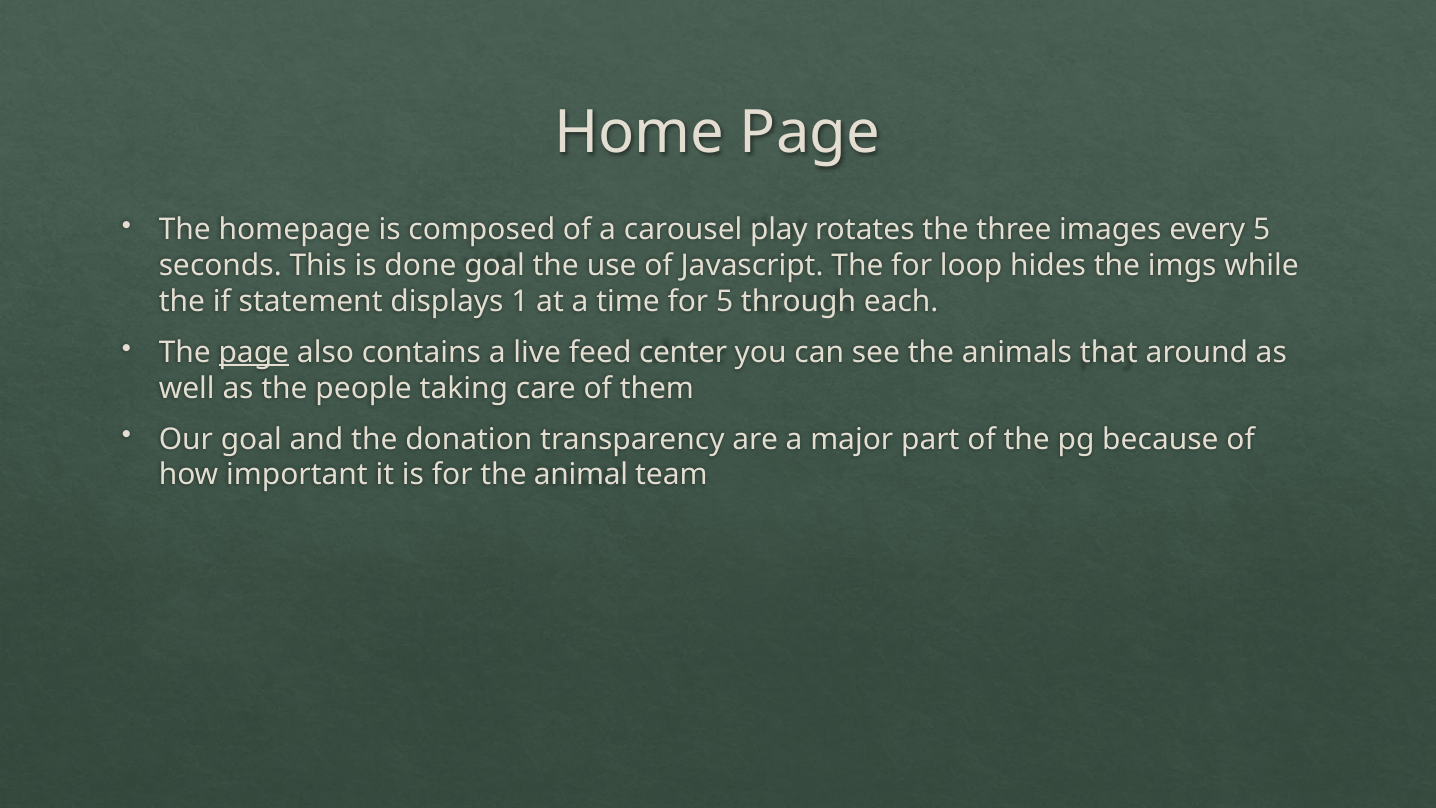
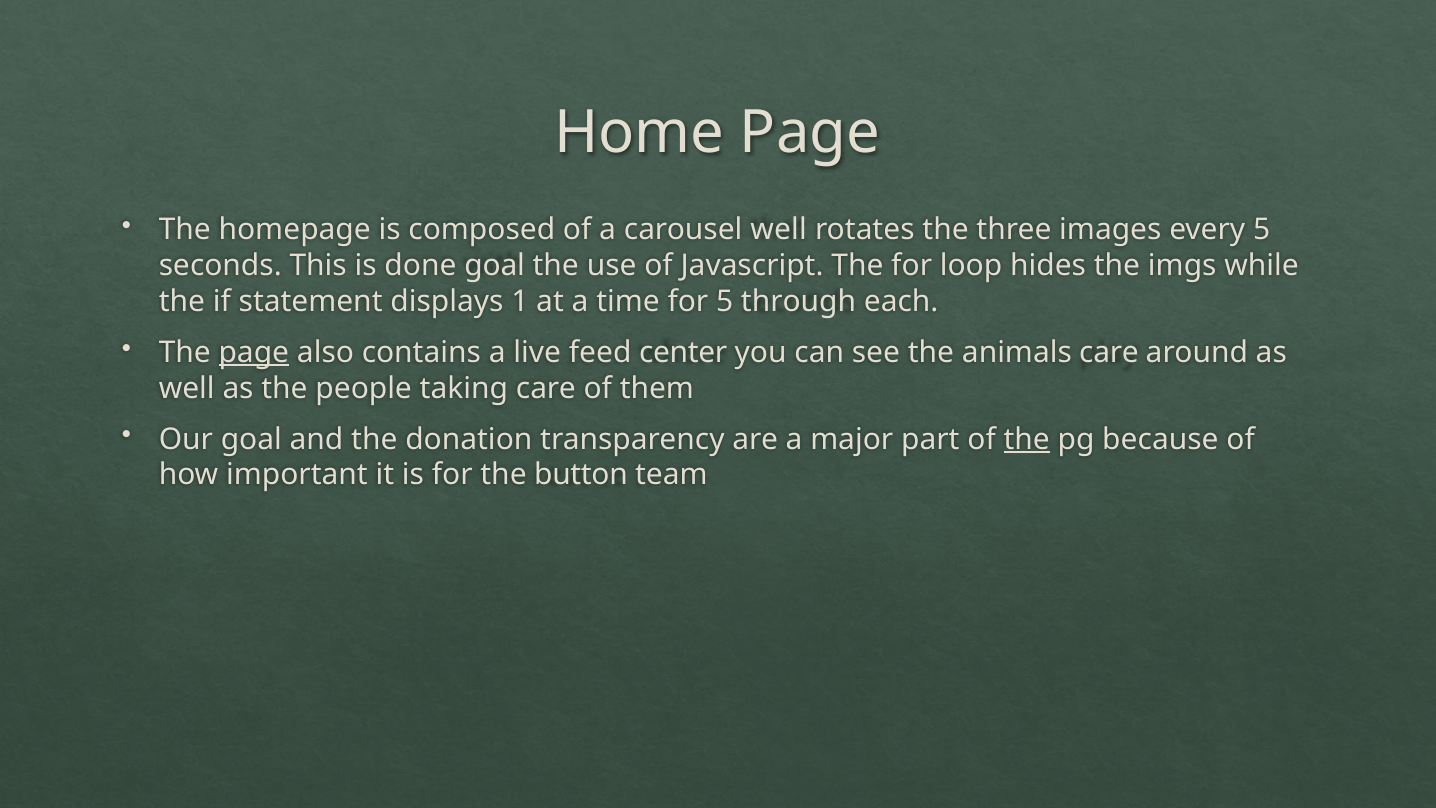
carousel play: play -> well (779, 229)
animals that: that -> care (1109, 352)
the underline: none -> present (1027, 439)
animal: animal -> button (581, 475)
